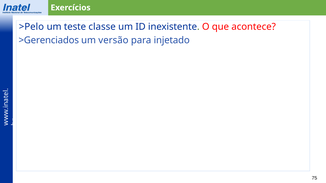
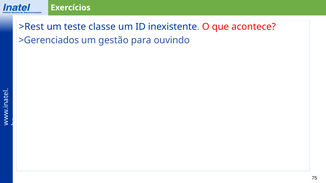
>Pelo: >Pelo -> >Rest (31, 27)
versão: versão -> gestão (113, 40)
injetado: injetado -> ouvindo (172, 40)
